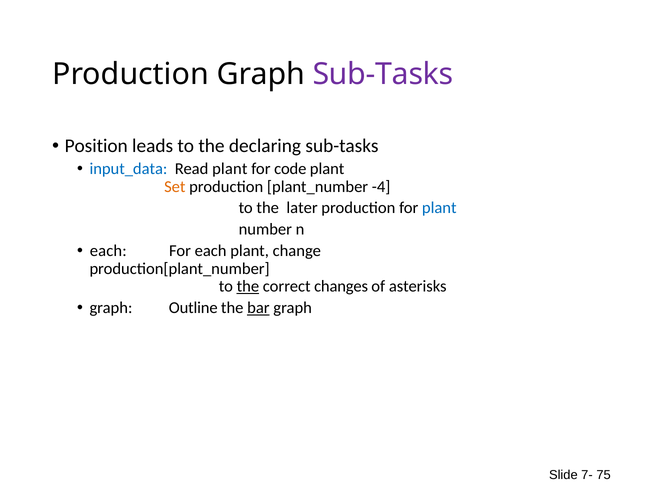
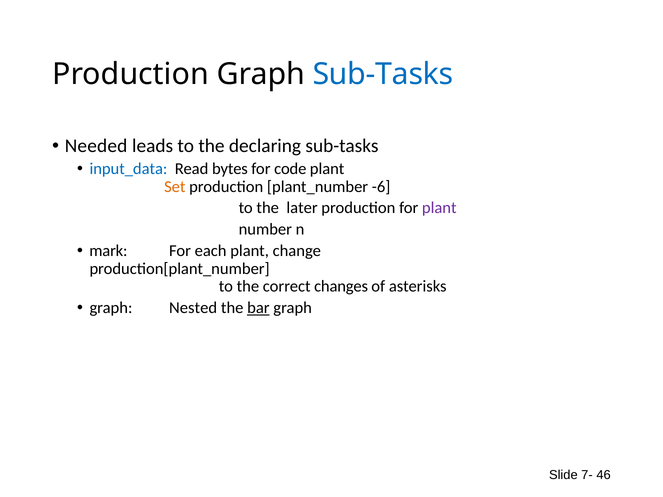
Sub-Tasks colour: purple -> blue (383, 74)
Position: Position -> Needed (96, 146)
Read plant: plant -> bytes (230, 169)
-4: -4 -> -6 (381, 187)
plant colour: blue -> purple (439, 208)
each: each -> mark (108, 251)
the underline: present -> none (248, 287)
Outline: Outline -> Nested (193, 308)
75: 75 -> 46 (604, 475)
